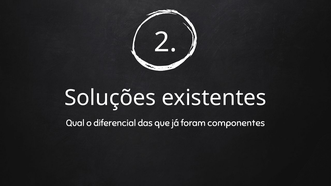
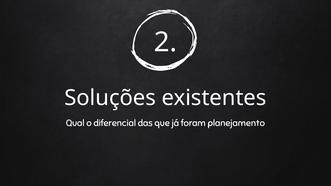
componentes: componentes -> planejamento (236, 123)
